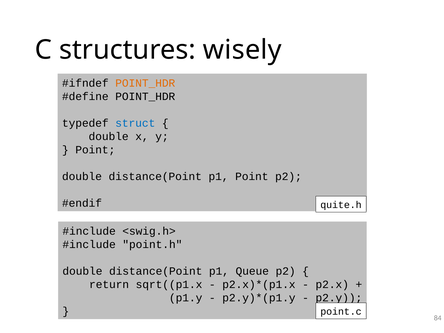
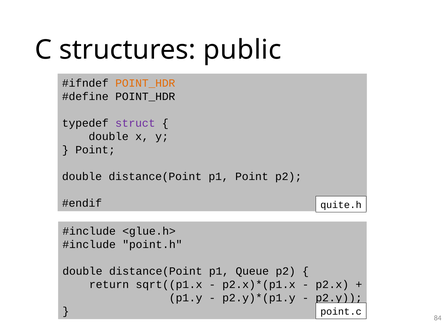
wisely: wisely -> public (242, 50)
struct colour: blue -> purple (135, 123)
<swig.h>: <swig.h> -> <glue.h> (149, 231)
